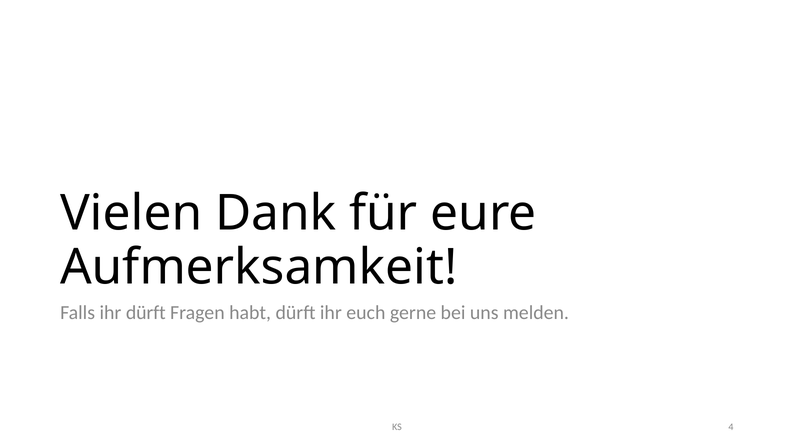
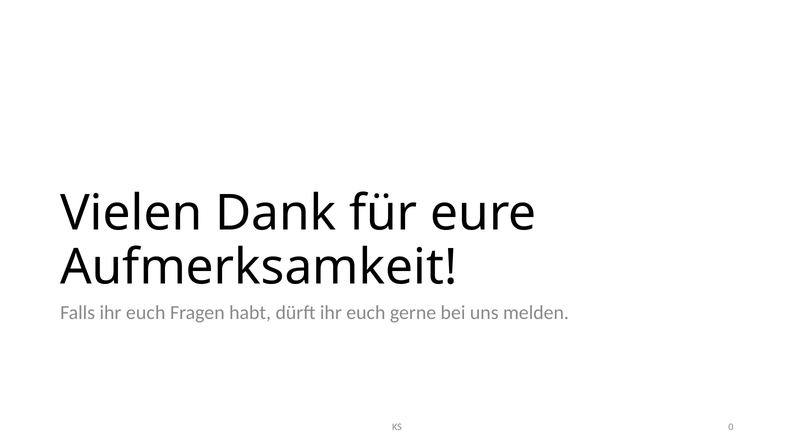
Falls ihr dürft: dürft -> euch (146, 312)
4: 4 -> 0 (731, 426)
